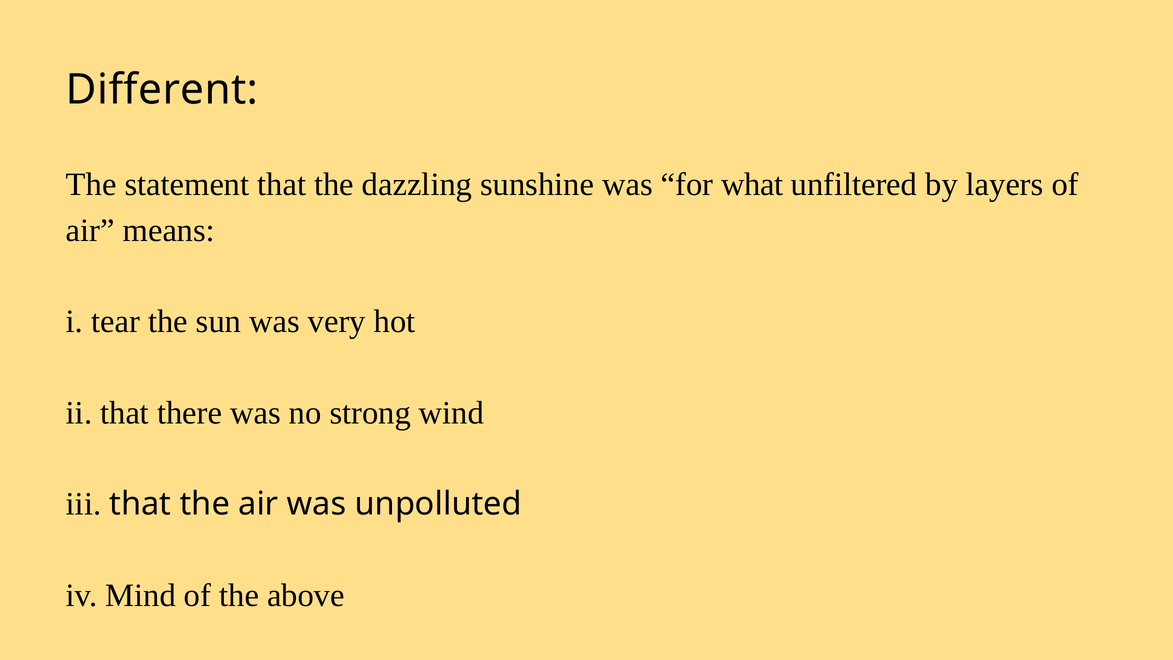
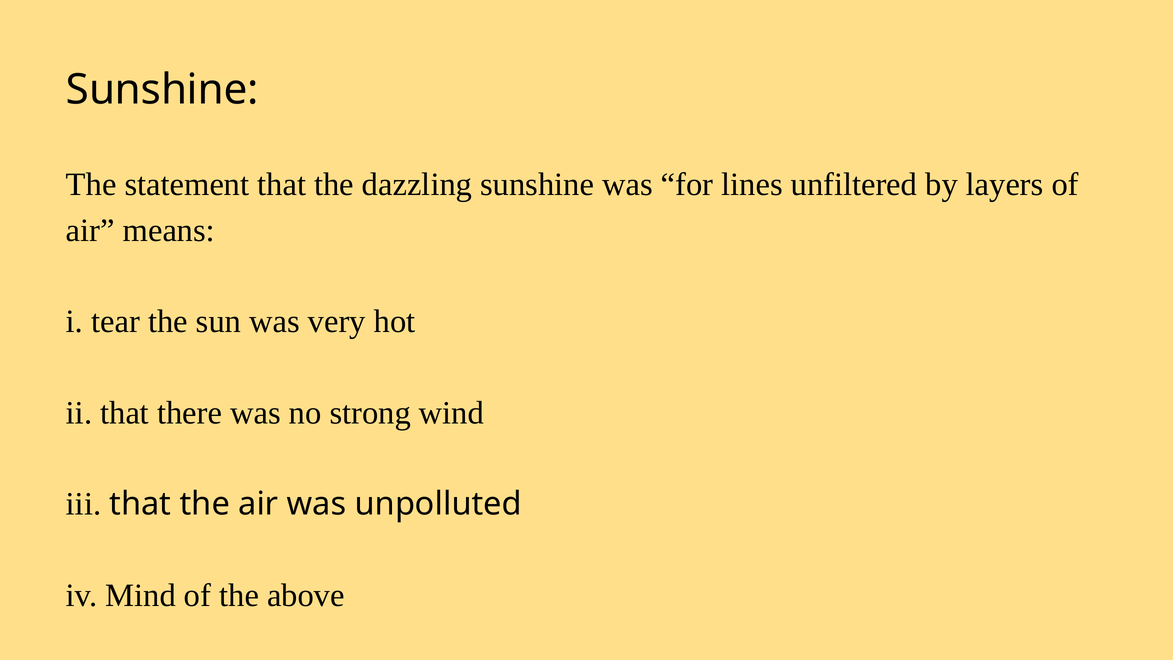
Different: Different -> Sunshine (162, 90)
what: what -> lines (752, 185)
